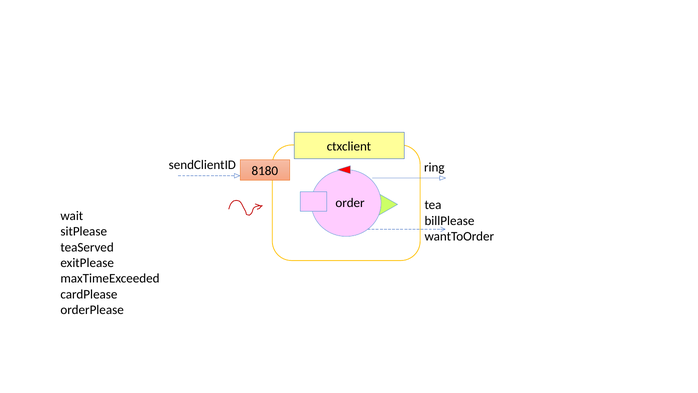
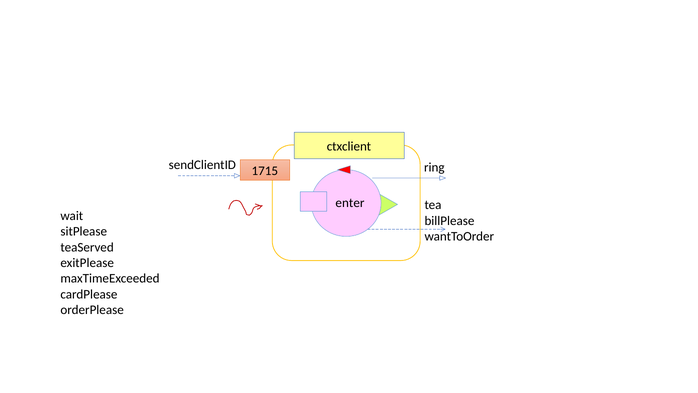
8180: 8180 -> 1715 (265, 171)
order: order -> enter (350, 202)
